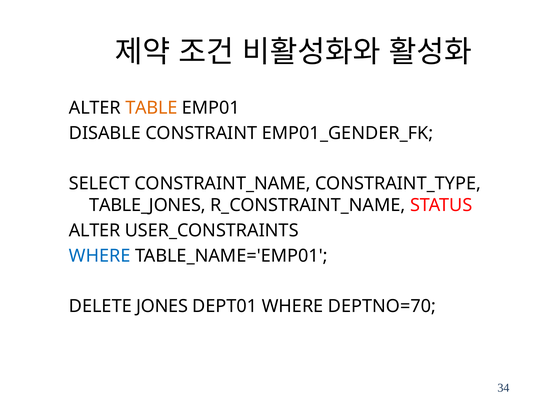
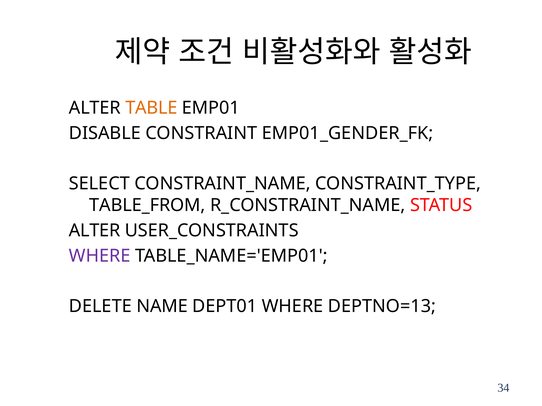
TABLE_JONES: TABLE_JONES -> TABLE_FROM (147, 206)
WHERE colour: blue -> purple (100, 256)
JONES: JONES -> NAME (162, 307)
DEPTNO=70: DEPTNO=70 -> DEPTNO=13 (382, 307)
